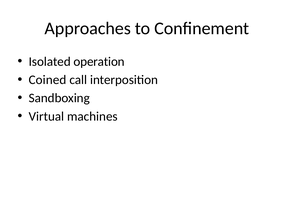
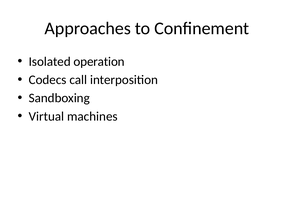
Coined: Coined -> Codecs (48, 80)
